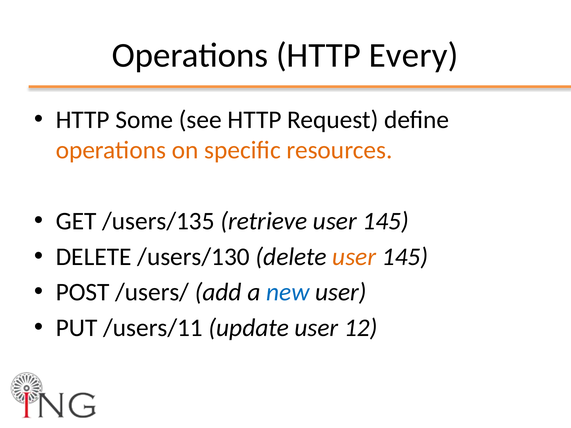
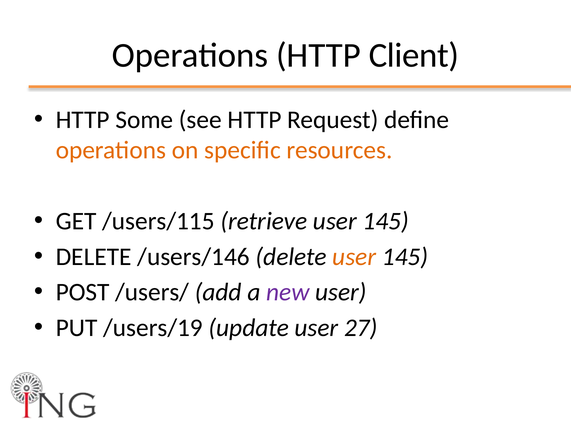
Every: Every -> Client (414, 55)
/users/135: /users/135 -> /users/115 (158, 221)
/users/130: /users/130 -> /users/146 (194, 257)
new colour: blue -> purple (288, 292)
/users/11: /users/11 -> /users/19 (153, 328)
12: 12 -> 27 (361, 328)
